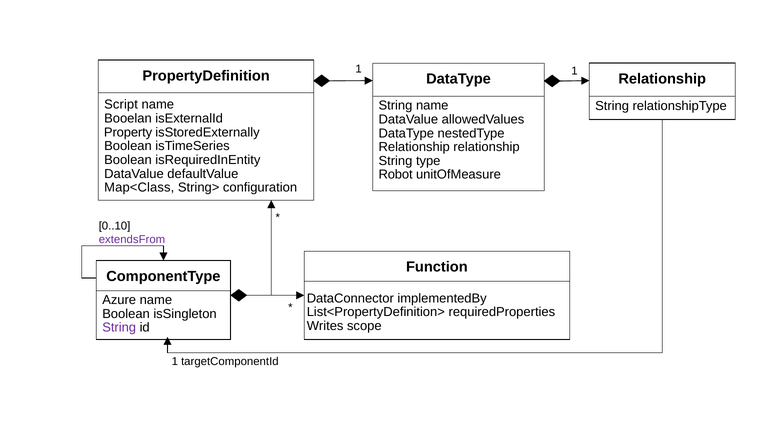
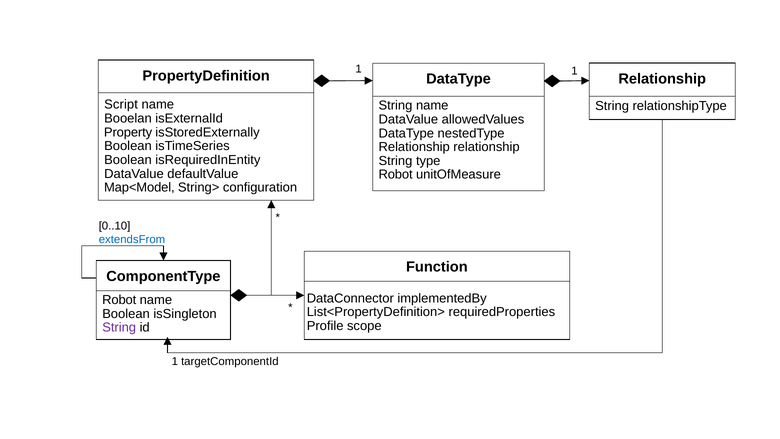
Map<Class: Map<Class -> Map<Model (139, 187)
extendsFrom colour: purple -> blue (132, 239)
Azure: Azure -> Robot (119, 300)
Writes: Writes -> Profile (325, 326)
